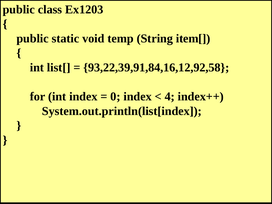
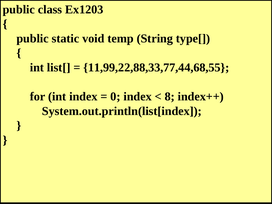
item[: item[ -> type[ (193, 38)
93,22,39,91,84,16,12,92,58: 93,22,39,91,84,16,12,92,58 -> 11,99,22,88,33,77,44,68,55 (156, 67)
4: 4 -> 8 (170, 97)
